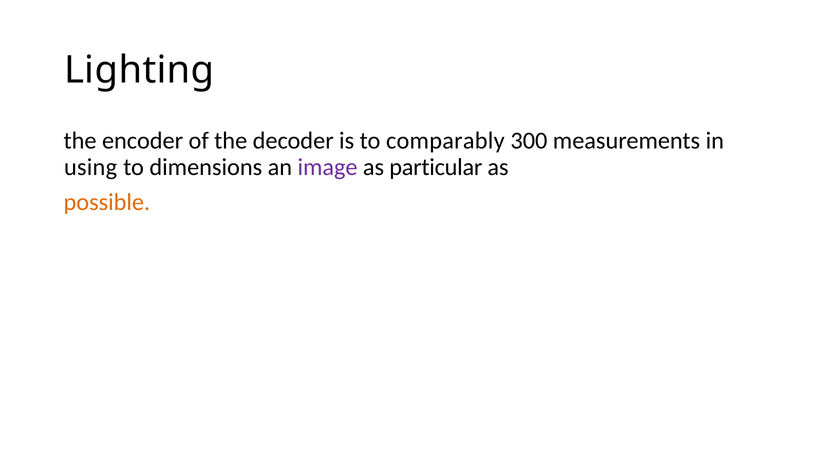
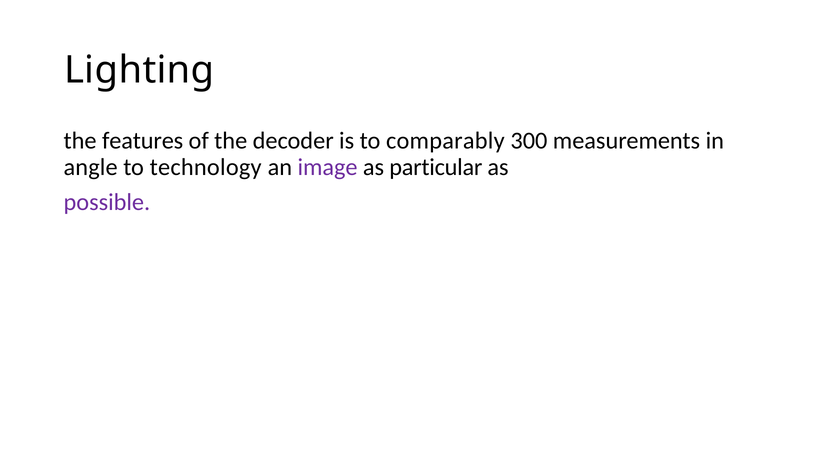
encoder: encoder -> features (143, 141)
using: using -> angle (91, 167)
dimensions: dimensions -> technology (206, 167)
possible colour: orange -> purple (107, 202)
